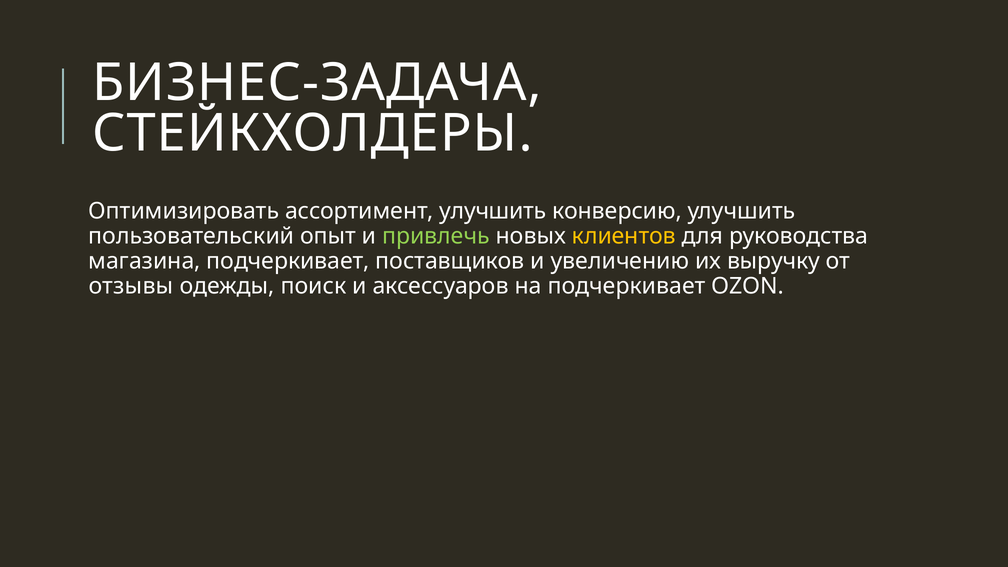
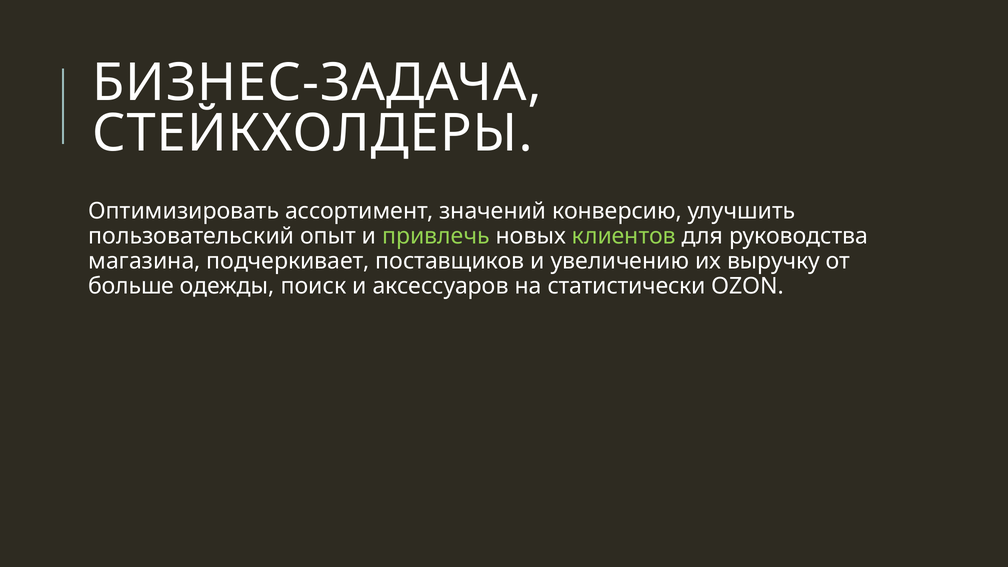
ассортимент улучшить: улучшить -> значений (493, 211)
клиентов colour: yellow -> light green (624, 236)
отзывы: отзывы -> больше (131, 286)
на подчеркивает: подчеркивает -> статистически (627, 286)
